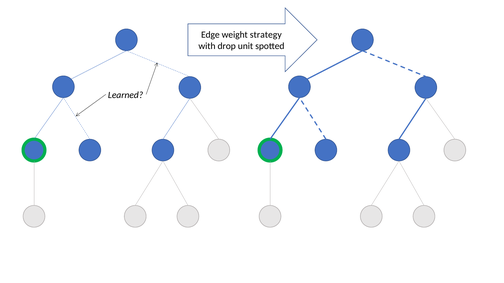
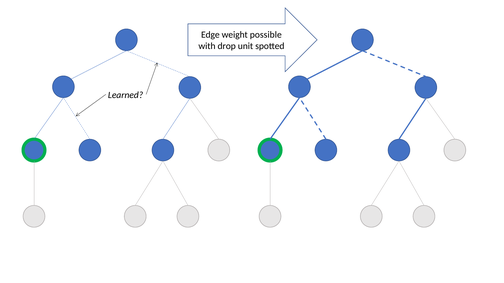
strategy: strategy -> possible (266, 35)
